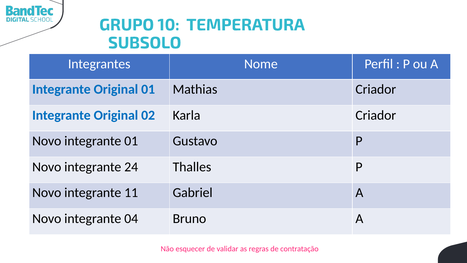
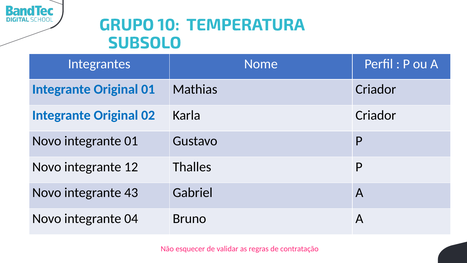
24: 24 -> 12 (131, 167)
11: 11 -> 43 (131, 193)
